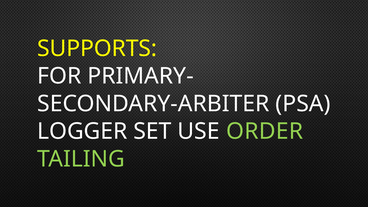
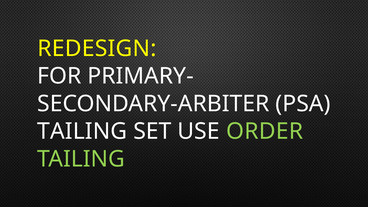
SUPPORTS: SUPPORTS -> REDESIGN (97, 49)
LOGGER: LOGGER -> TAILING (82, 131)
